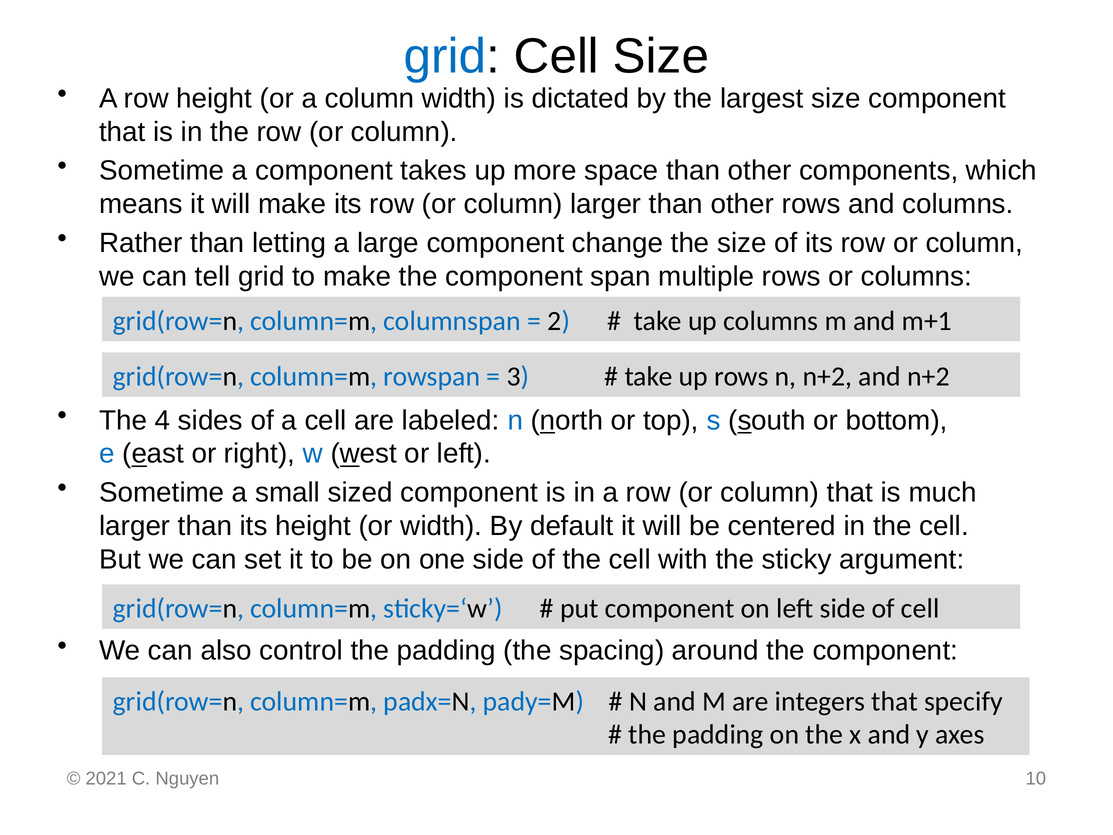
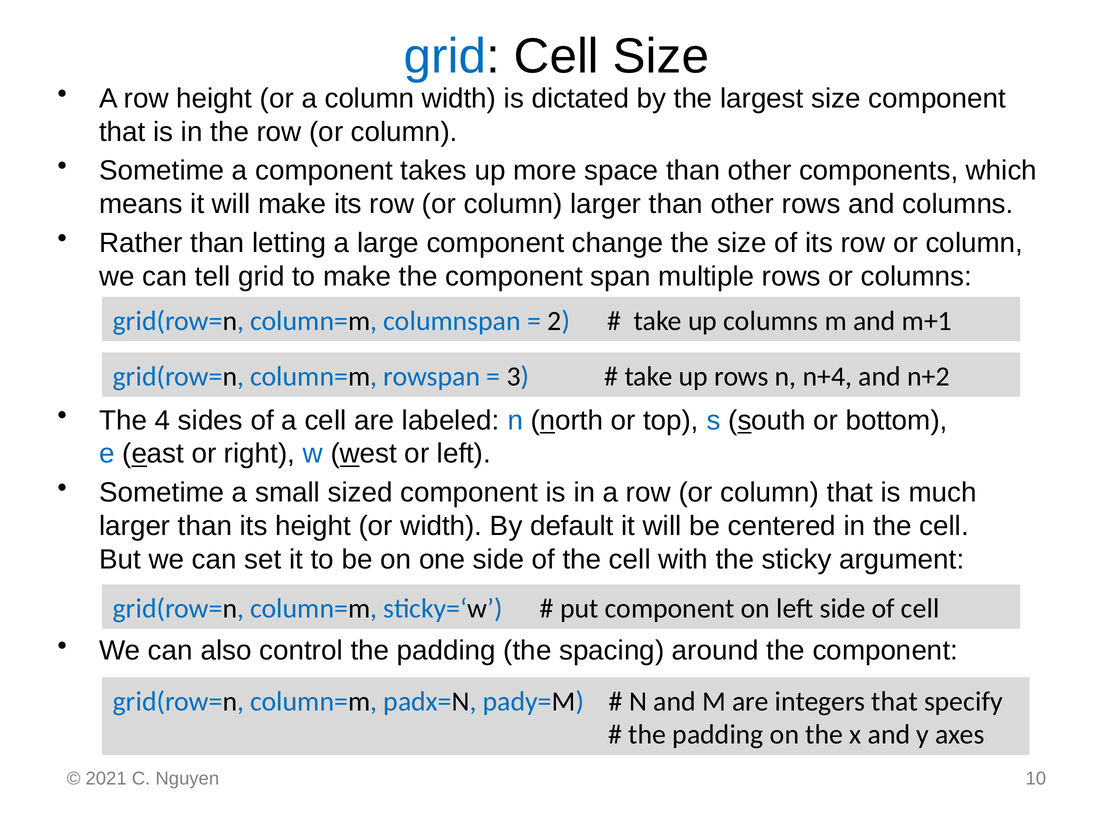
n n+2: n+2 -> n+4 (827, 377)
